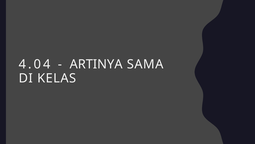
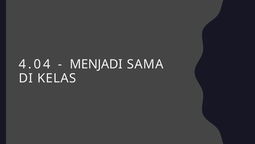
ARTINYA: ARTINYA -> MENJADI (96, 64)
